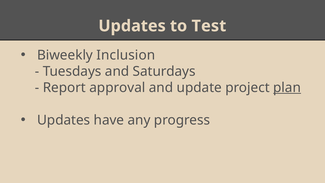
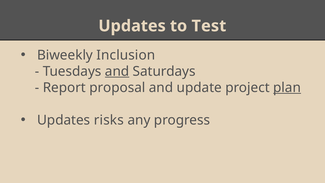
and underline: none -> present (117, 71)
approval: approval -> proposal (117, 87)
have: have -> risks (109, 120)
